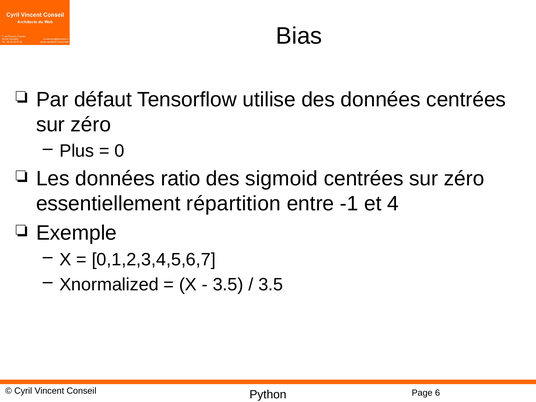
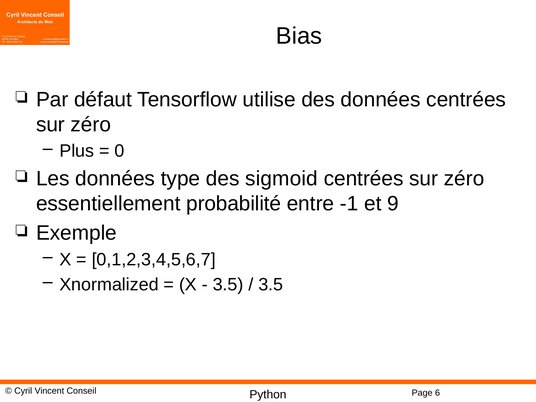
ratio: ratio -> type (181, 179)
répartition: répartition -> probabilité (234, 204)
4: 4 -> 9 (393, 204)
